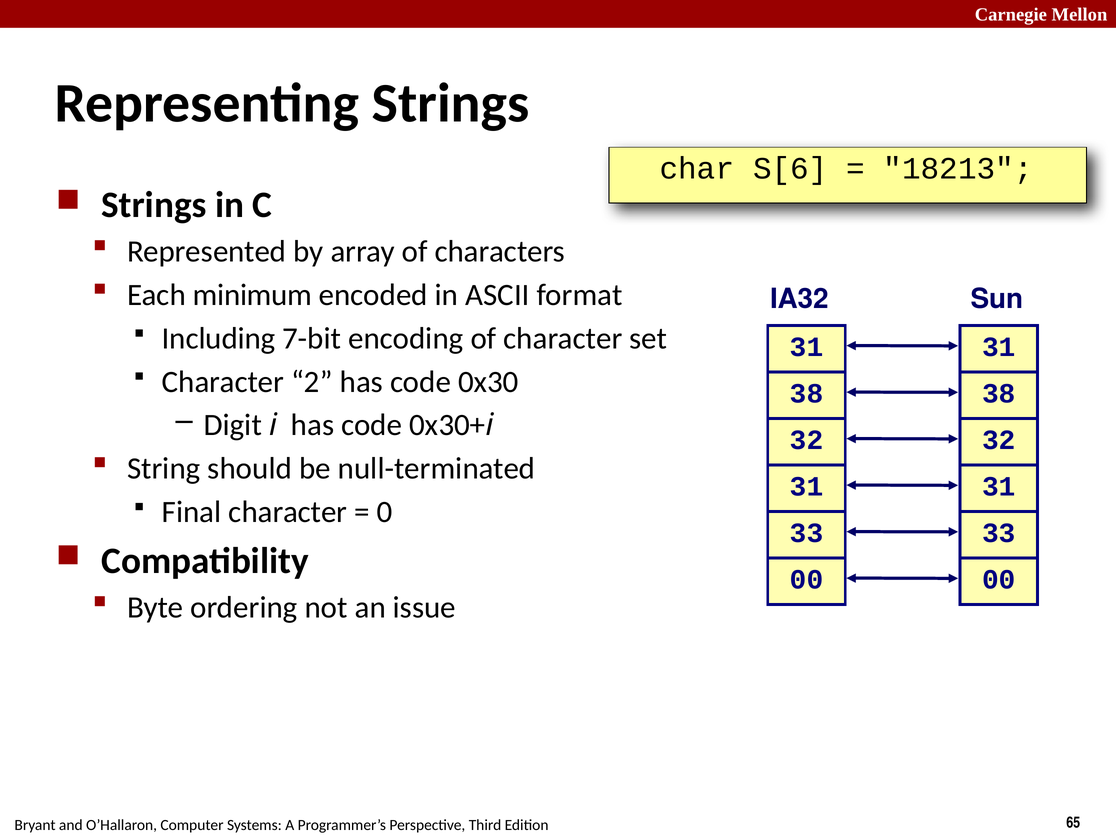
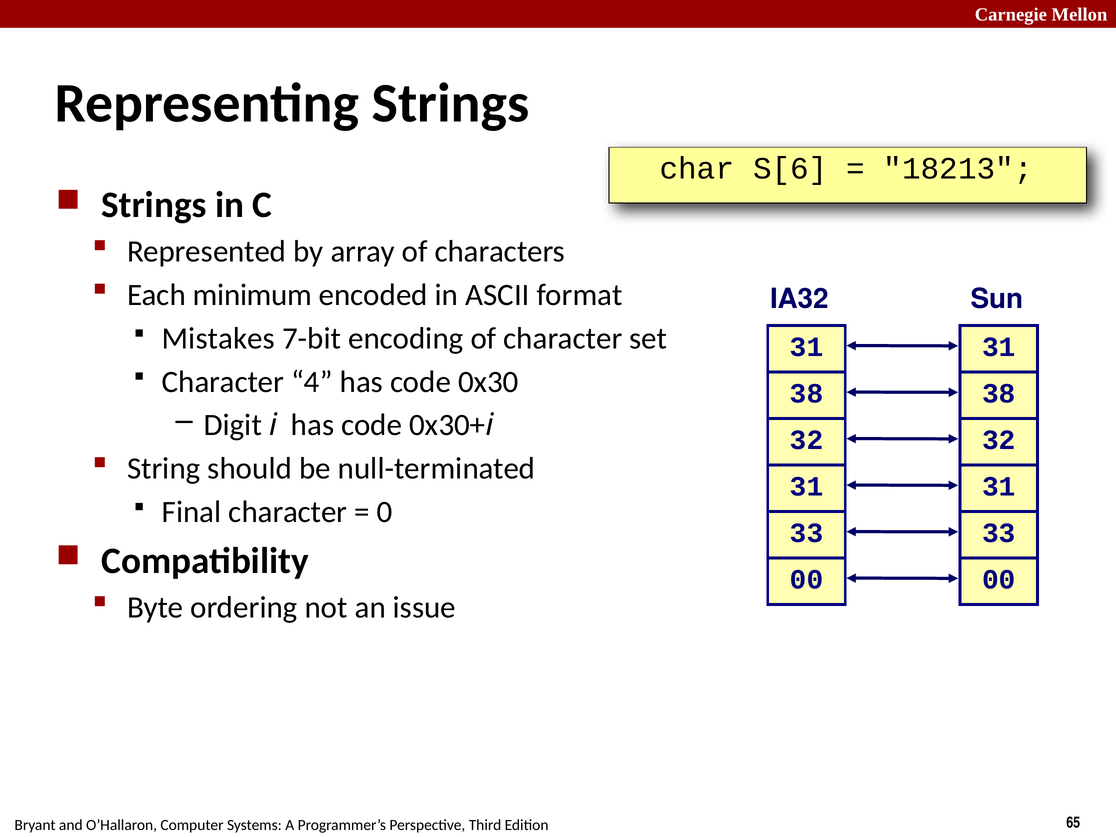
Including: Including -> Mistakes (218, 338)
2: 2 -> 4 (312, 382)
